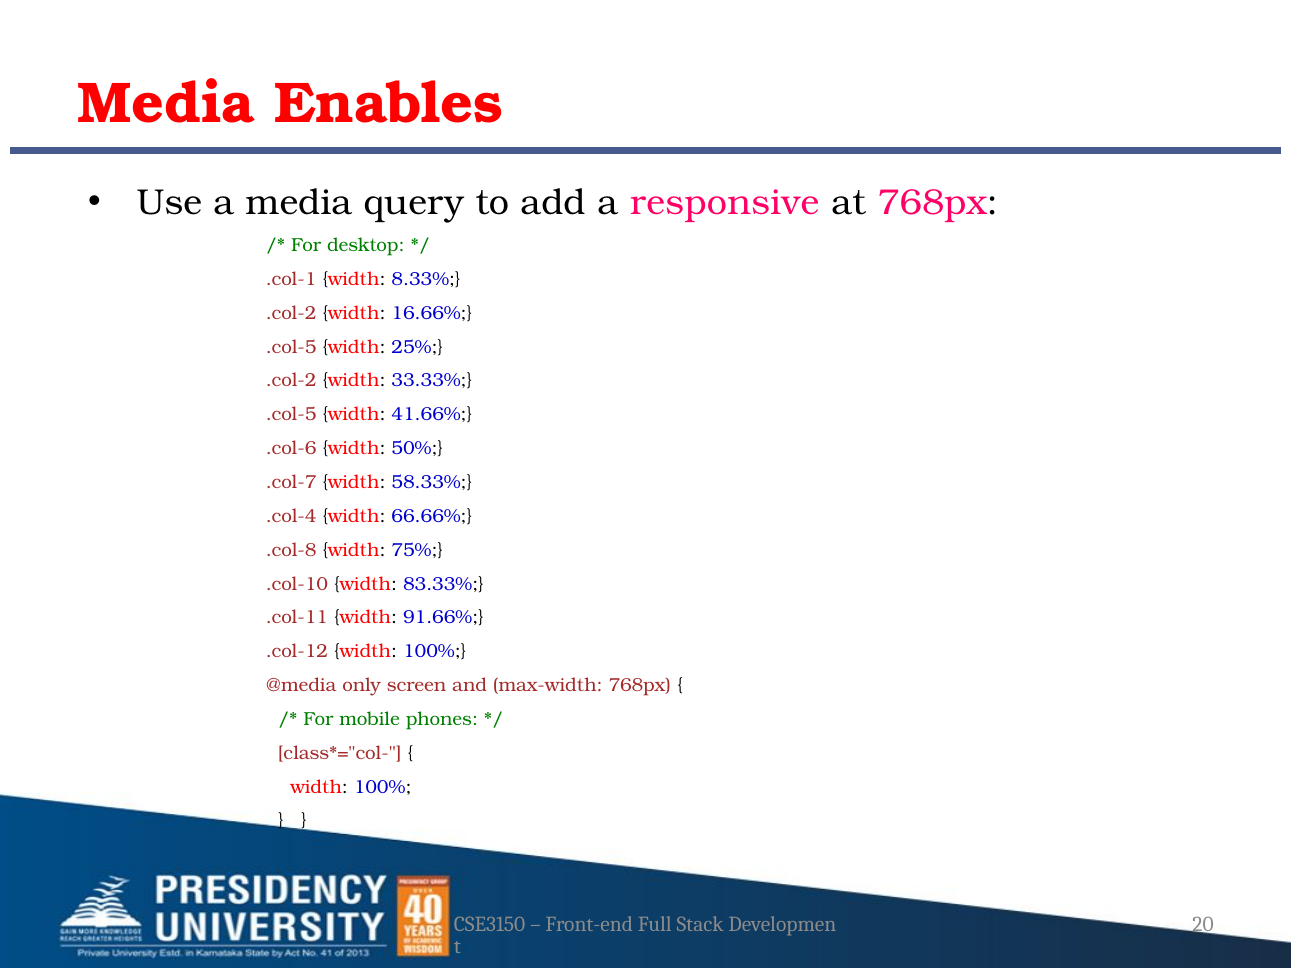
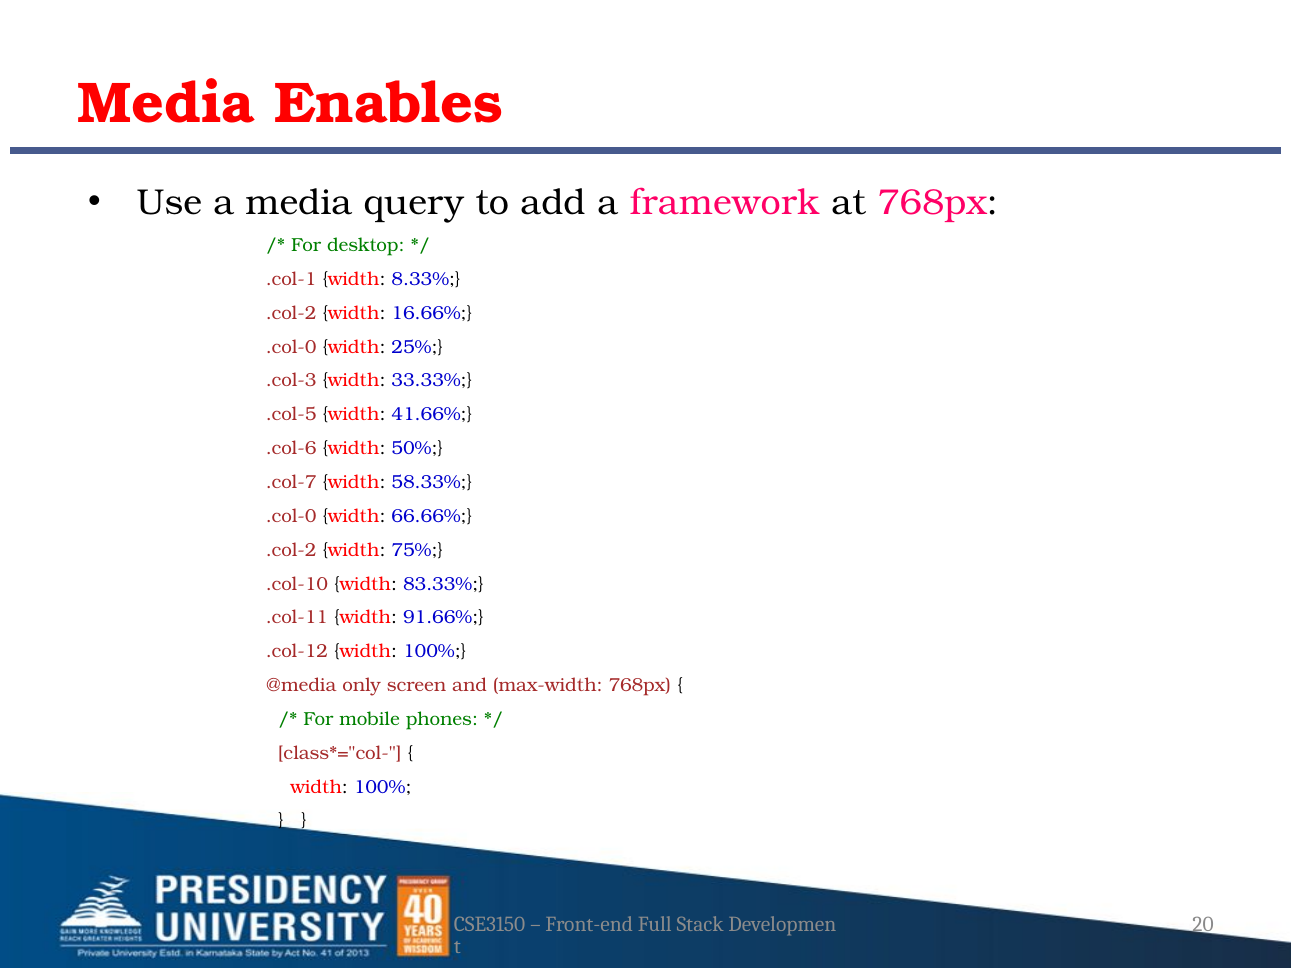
responsive: responsive -> framework (725, 203)
.col-5: .col-5 -> .col-0 (291, 347)
.col-2: .col-2 -> .col-3 (291, 381)
.col-4: .col-4 -> .col-0 (291, 516)
.col-8: .col-8 -> .col-2 (291, 550)
